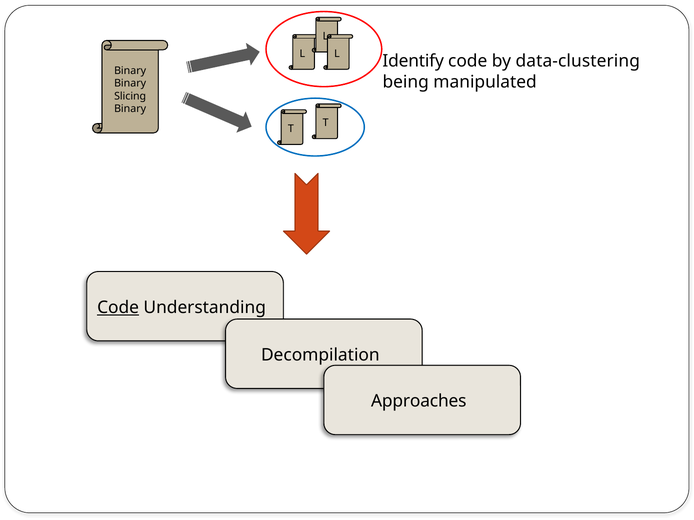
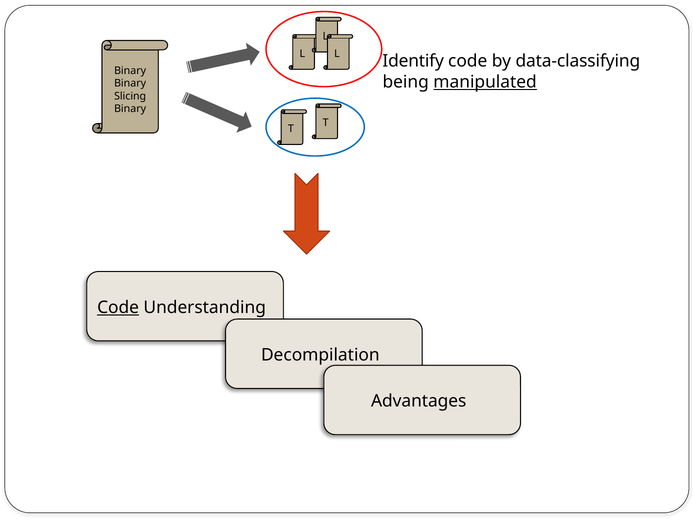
data-clustering: data-clustering -> data-classifying (578, 61)
manipulated underline: none -> present (485, 82)
Approaches: Approaches -> Advantages (419, 402)
